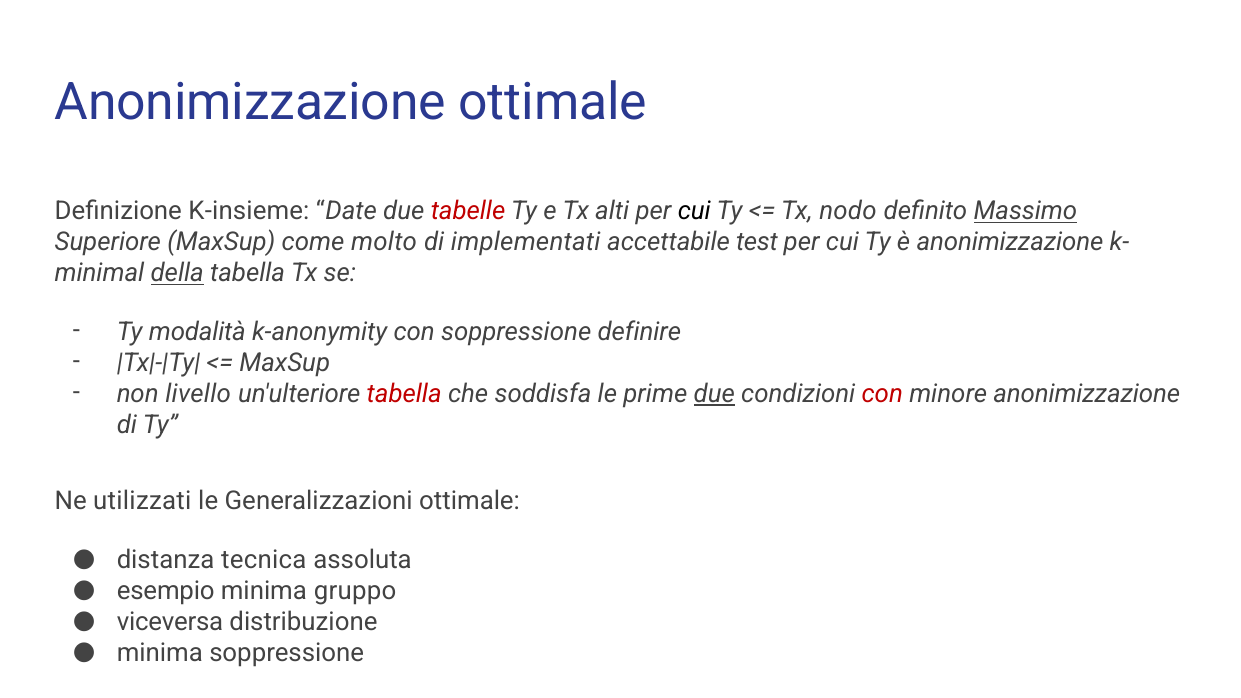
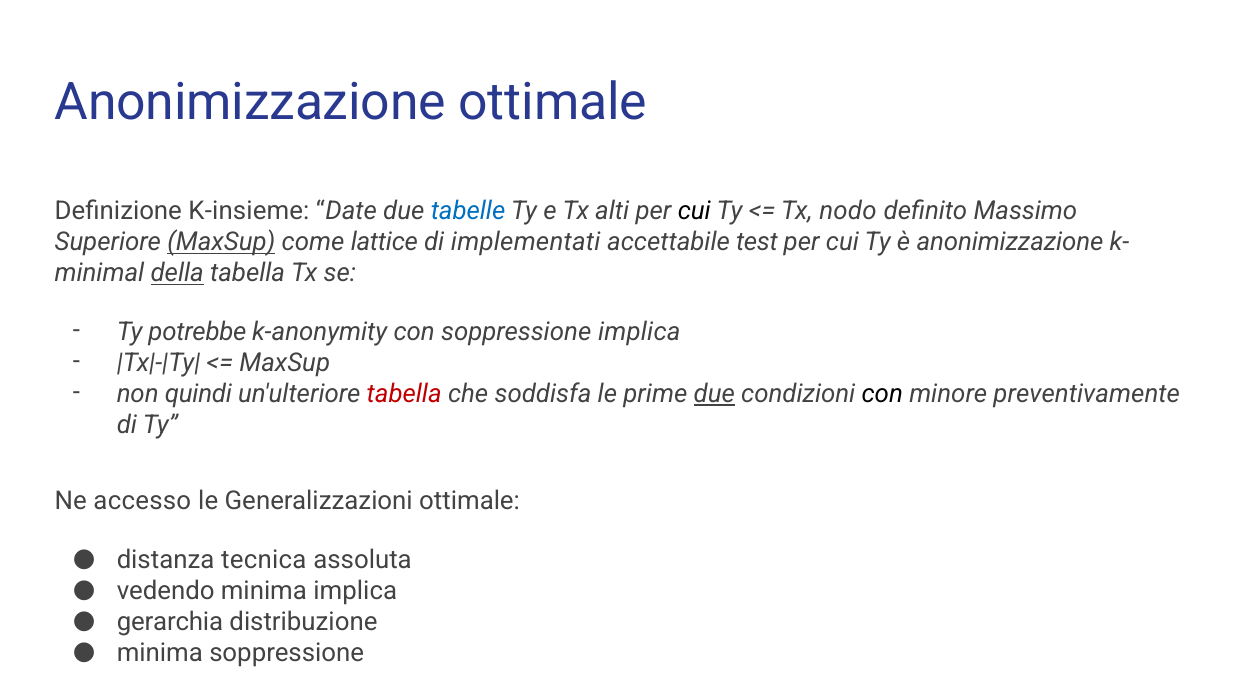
tabelle colour: red -> blue (468, 211)
Massimo underline: present -> none (1025, 211)
MaxSup underline: none -> present (221, 242)
molto: molto -> lattice (384, 242)
modalità: modalità -> potrebbe (197, 332)
soppressione definire: definire -> implica (639, 332)
livello: livello -> quindi (198, 394)
con colour: red -> black (882, 394)
minore anonimizzazione: anonimizzazione -> preventivamente (1087, 394)
utilizzati: utilizzati -> accesso (142, 501)
esempio: esempio -> vedendo (166, 591)
minima gruppo: gruppo -> implica (355, 591)
viceversa: viceversa -> gerarchia (170, 622)
